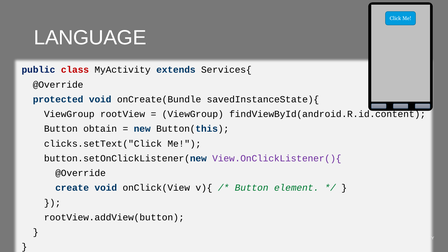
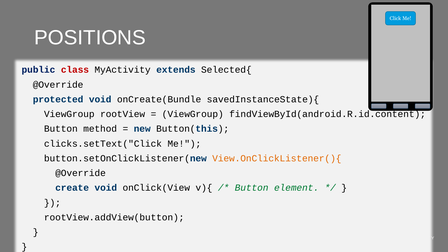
LANGUAGE: LANGUAGE -> POSITIONS (90, 38)
Services{: Services{ -> Selected{ (226, 70)
obtain: obtain -> method (100, 129)
View.OnClickListener(){ colour: purple -> orange (277, 158)
